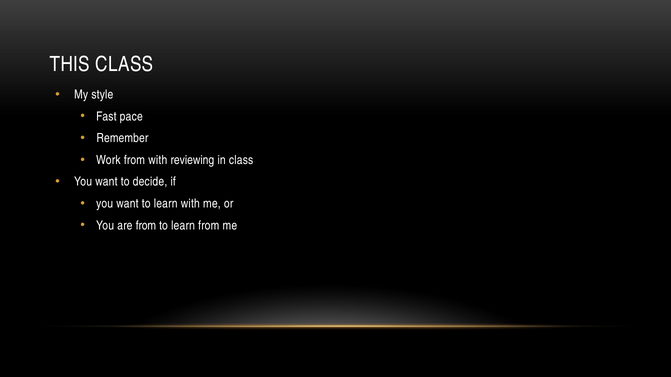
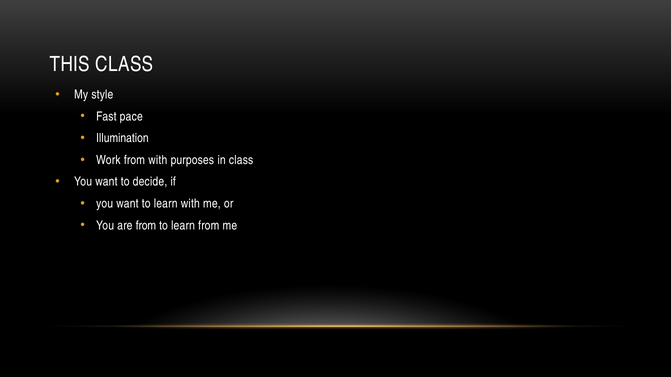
Remember: Remember -> Illumination (122, 138)
reviewing: reviewing -> purposes (192, 160)
